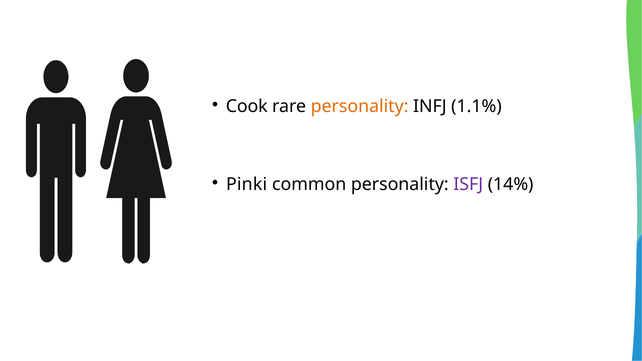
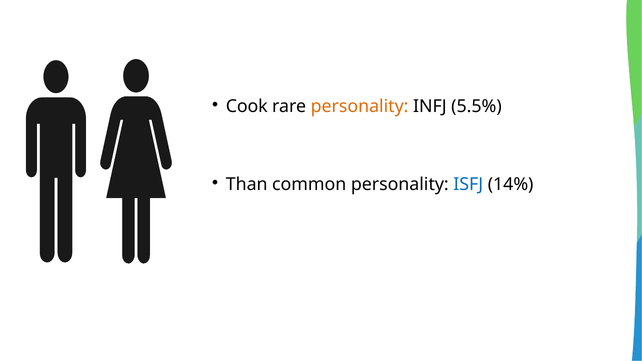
1.1%: 1.1% -> 5.5% (476, 106)
Pinki: Pinki -> Than (247, 184)
ISFJ colour: purple -> blue (468, 184)
